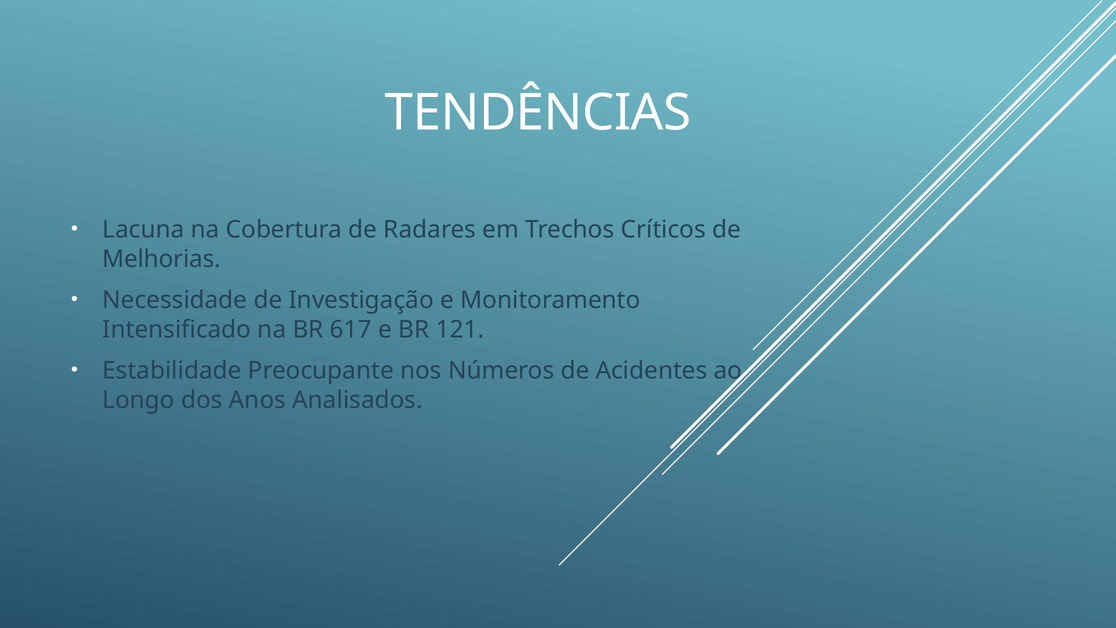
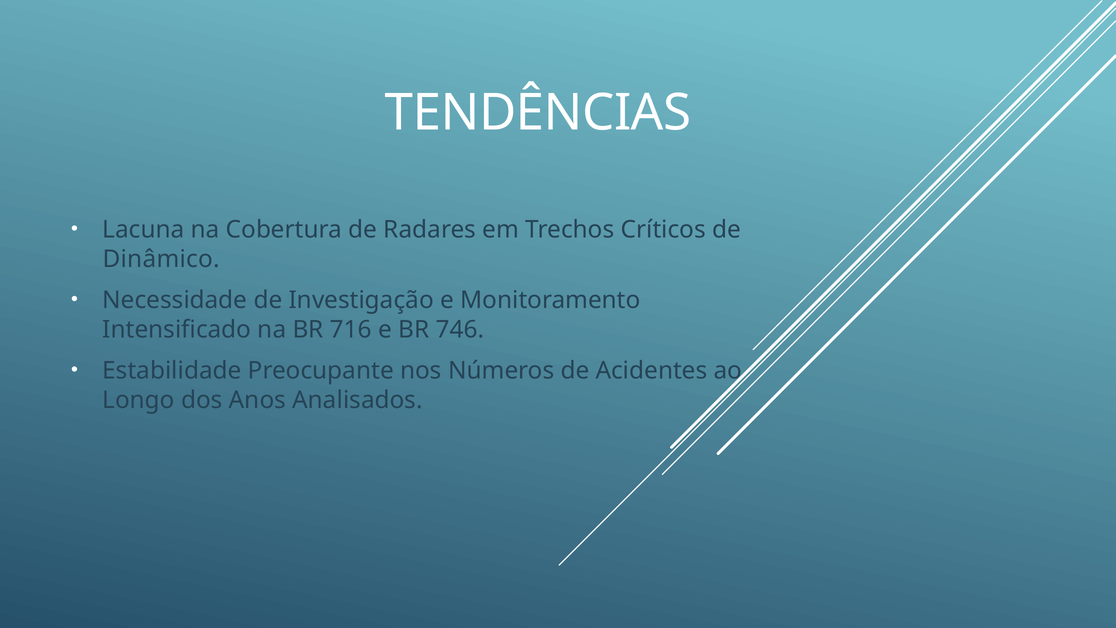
Melhorias: Melhorias -> Dinâmico (161, 259)
617: 617 -> 716 (351, 330)
121: 121 -> 746 (460, 330)
